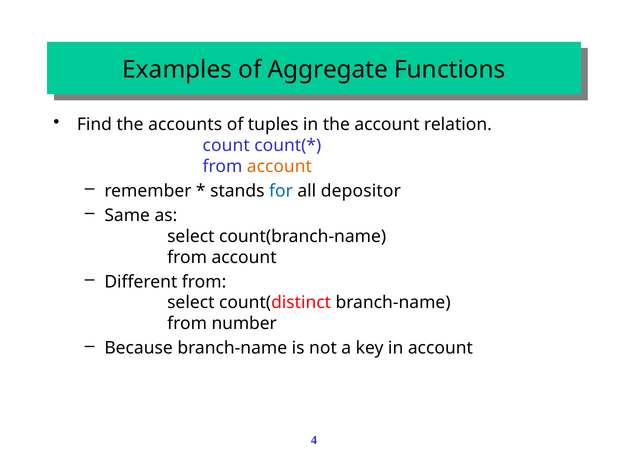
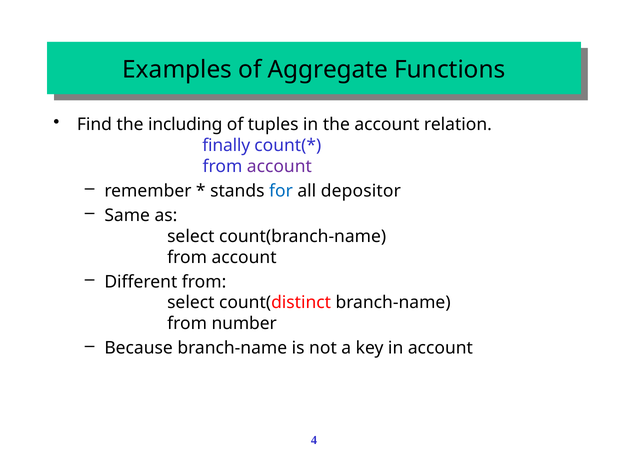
accounts: accounts -> including (185, 125)
count: count -> finally (226, 146)
account colour: orange -> purple (279, 167)
